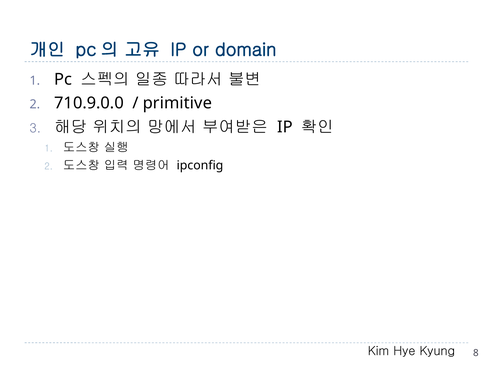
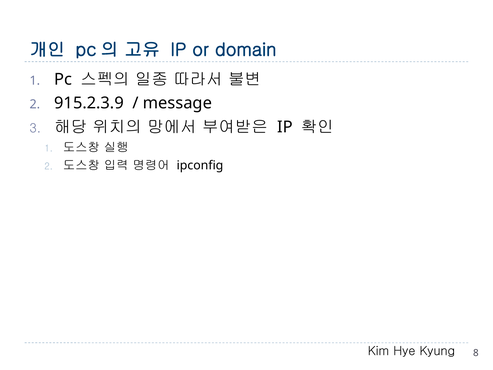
710.9.0.0: 710.9.0.0 -> 915.2.3.9 (89, 103)
primitive: primitive -> message (177, 103)
